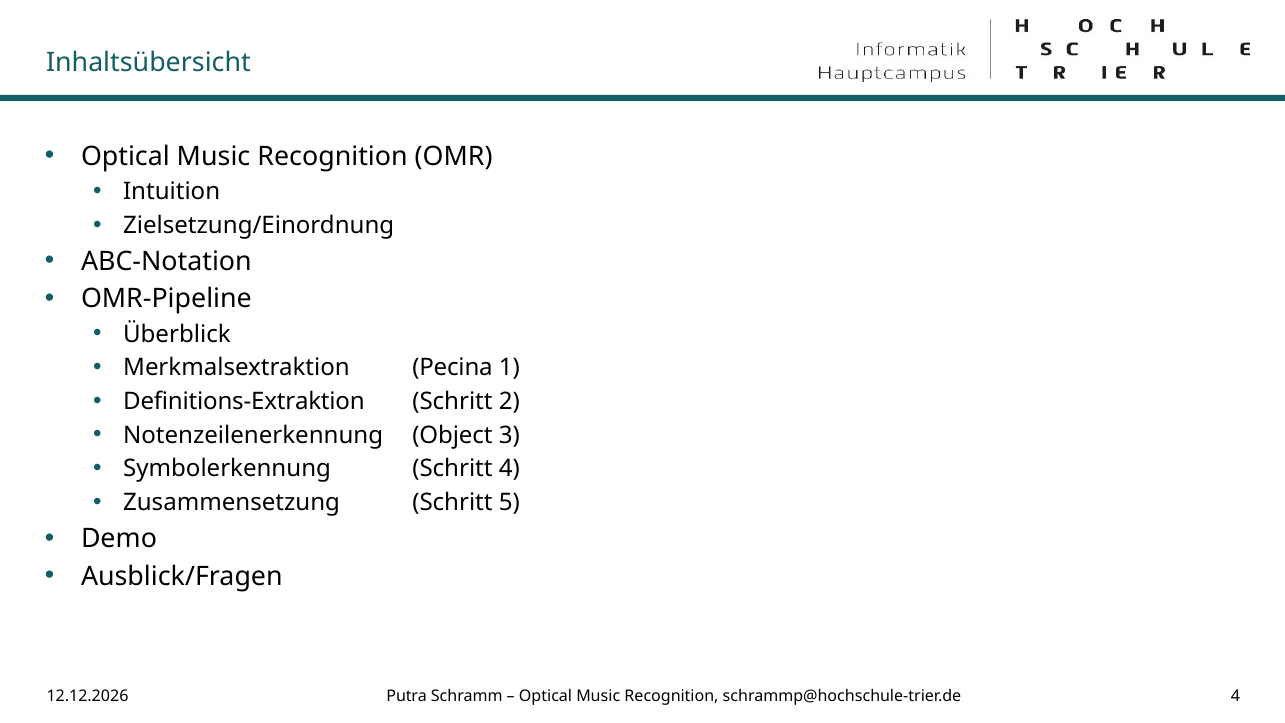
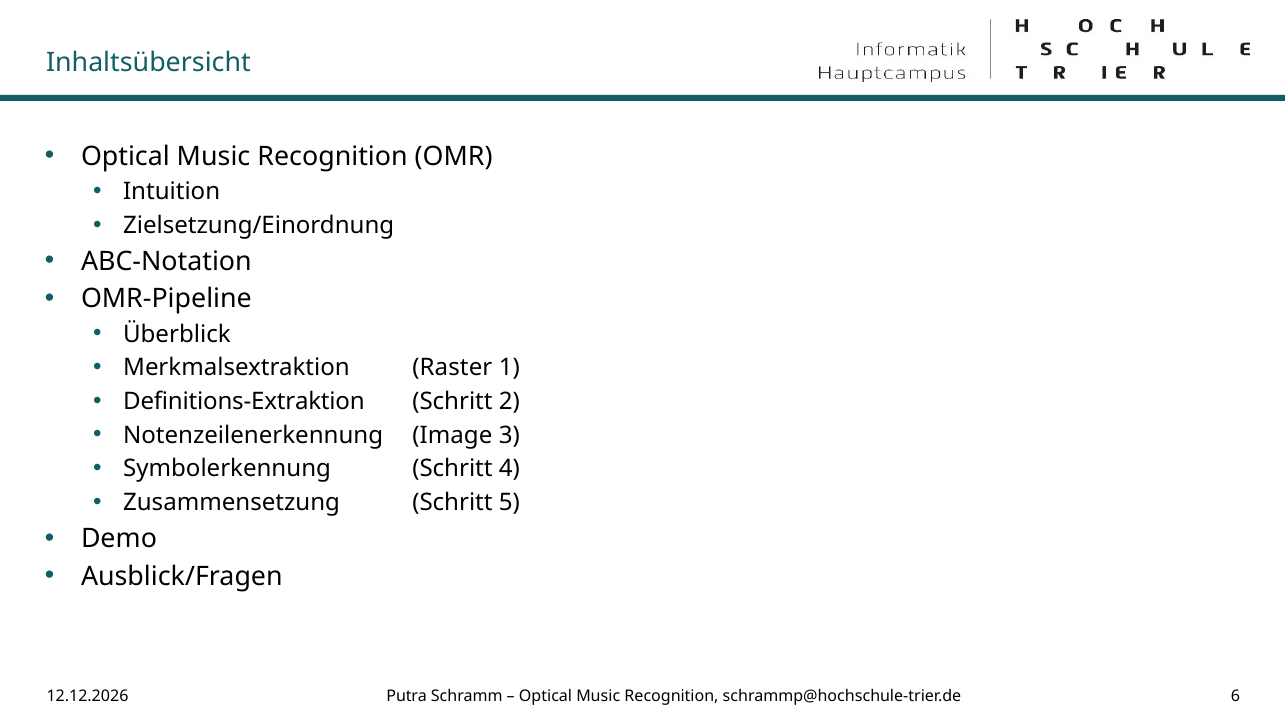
Pecina: Pecina -> Raster (452, 368)
Object: Object -> Image (452, 435)
schrammp@hochschule-trier.de 4: 4 -> 6 (1235, 696)
